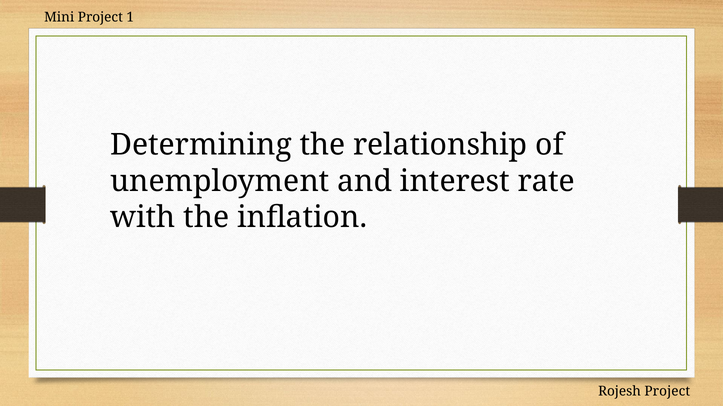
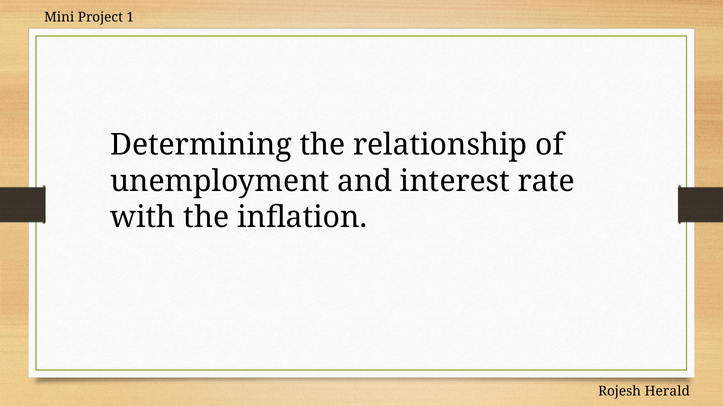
Rojesh Project: Project -> Herald (667, 392)
